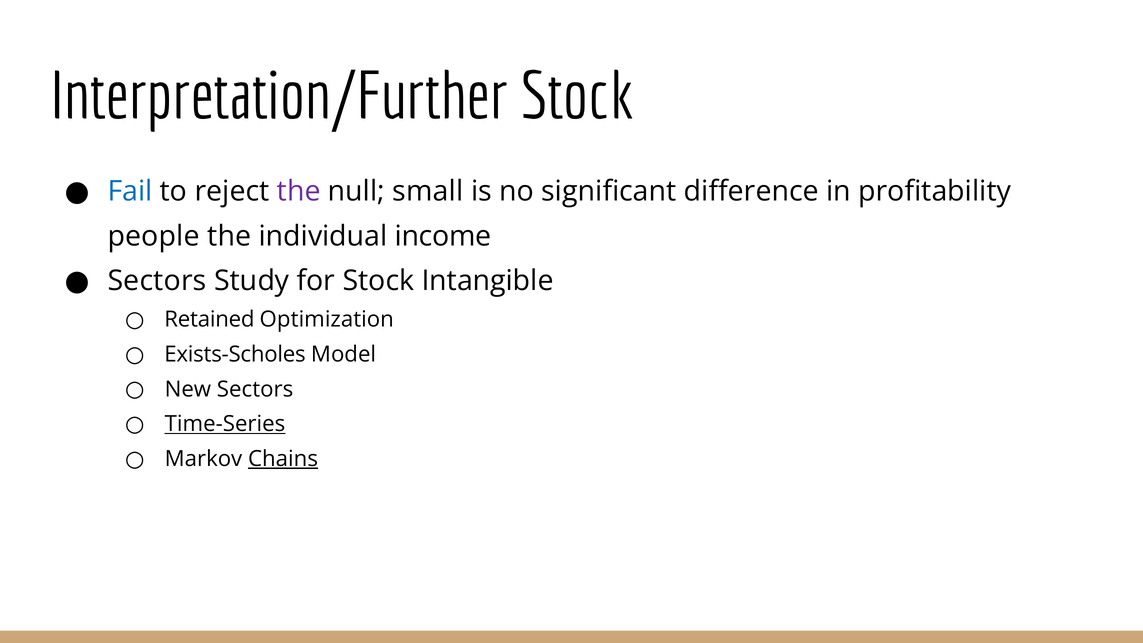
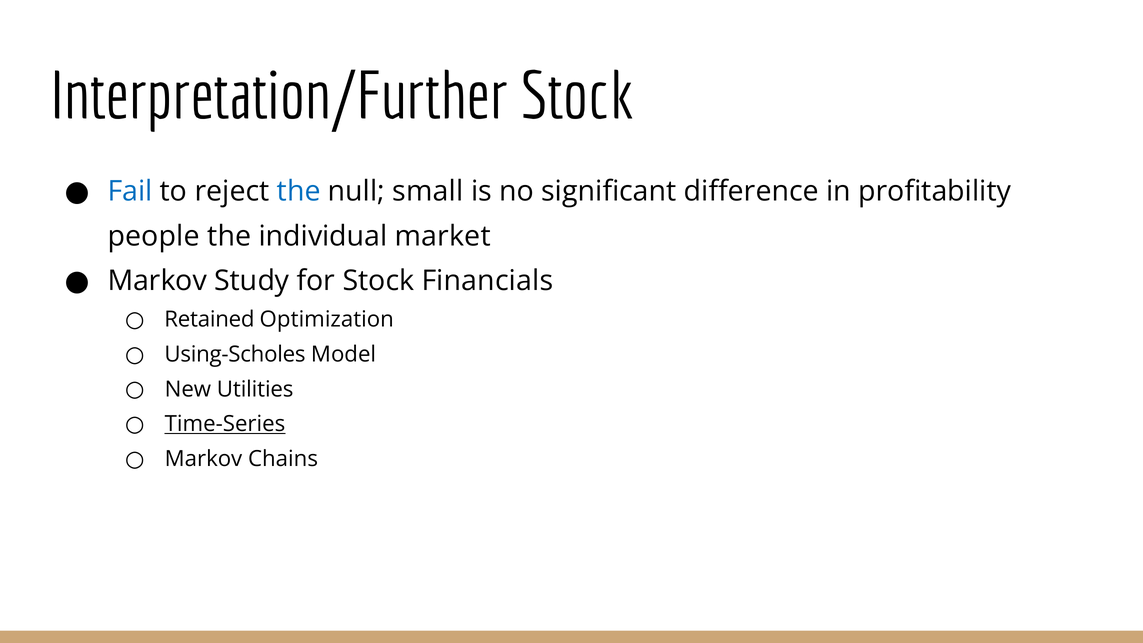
the colour: purple -> blue (299, 191)
income: income -> market (443, 236)
Sectors: Sectors -> Markov (157, 281)
Intangible: Intangible -> Financials (487, 281)
Exists-Scholes: Exists-Scholes -> Using-Scholes (235, 354)
New Sectors: Sectors -> Utilities (255, 389)
Chains underline: present -> none (283, 459)
